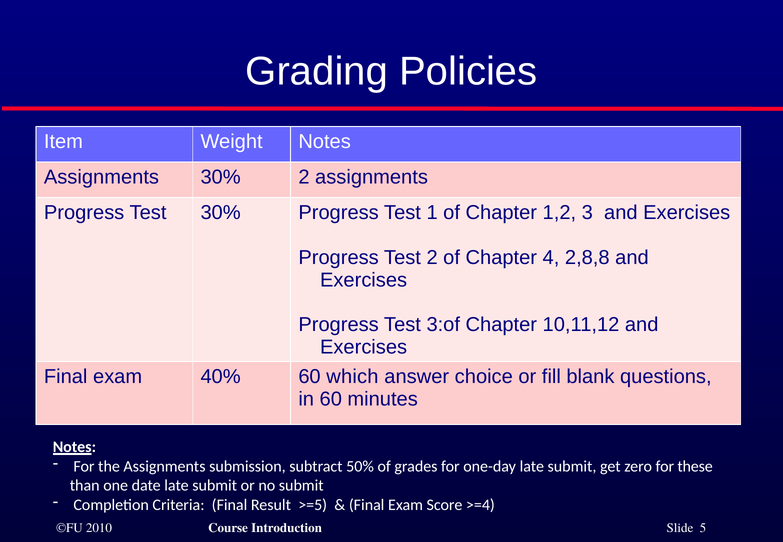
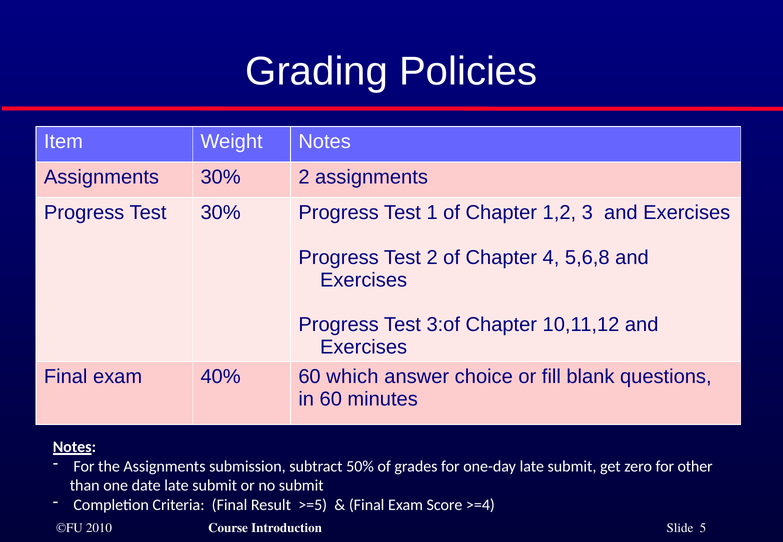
2,8,8: 2,8,8 -> 5,6,8 (587, 258)
these: these -> other (695, 466)
